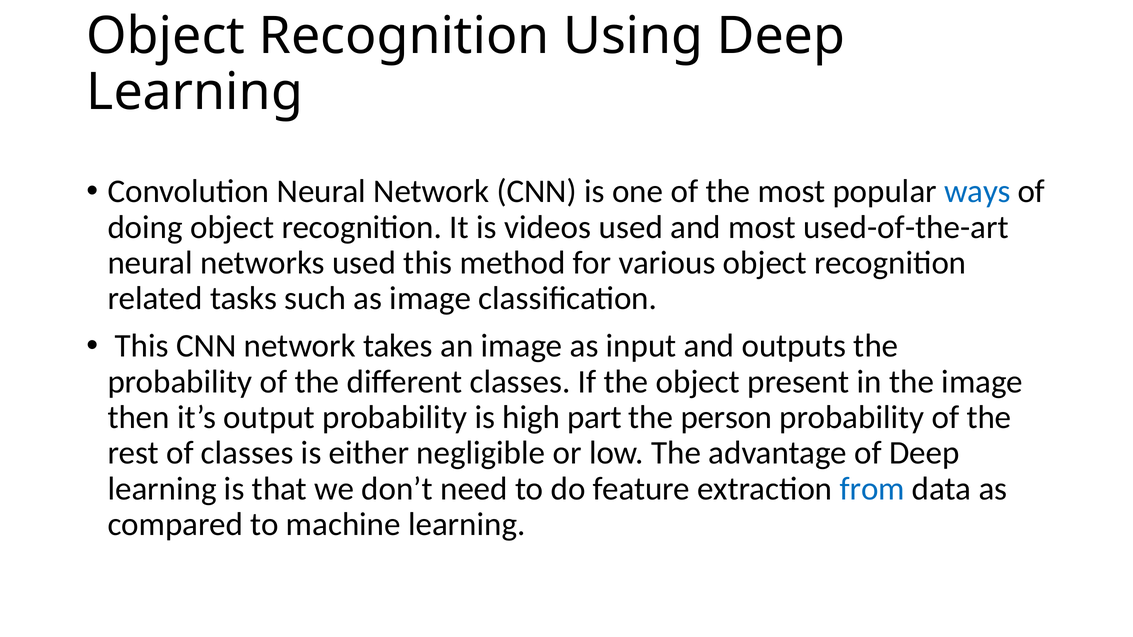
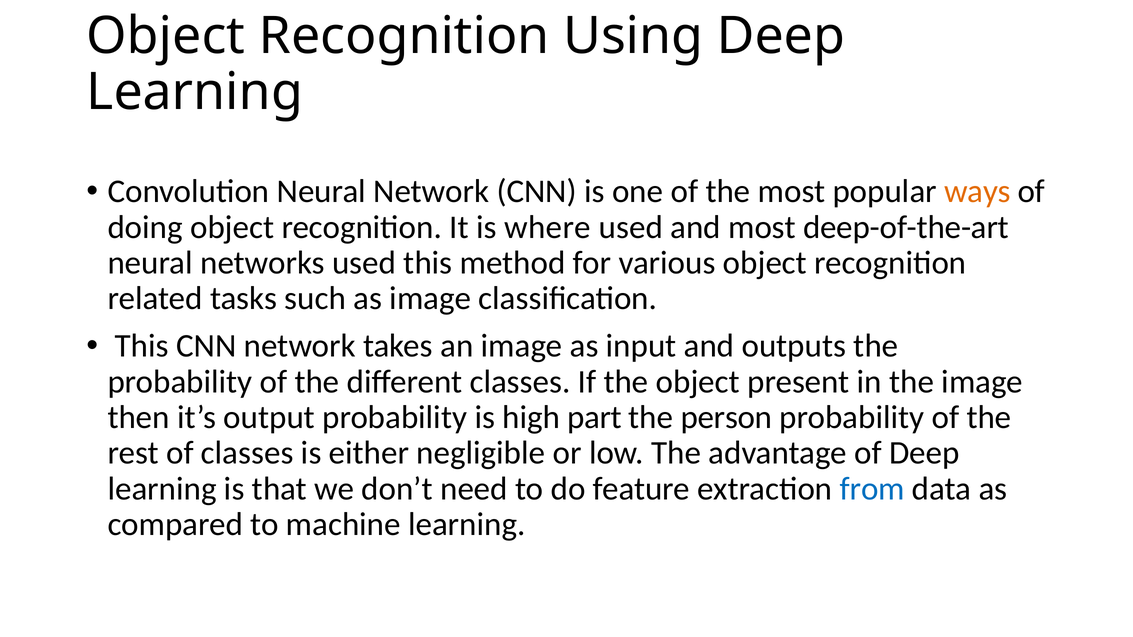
ways colour: blue -> orange (977, 192)
videos: videos -> where (548, 227)
used-of-the-art: used-of-the-art -> deep-of-the-art (906, 227)
